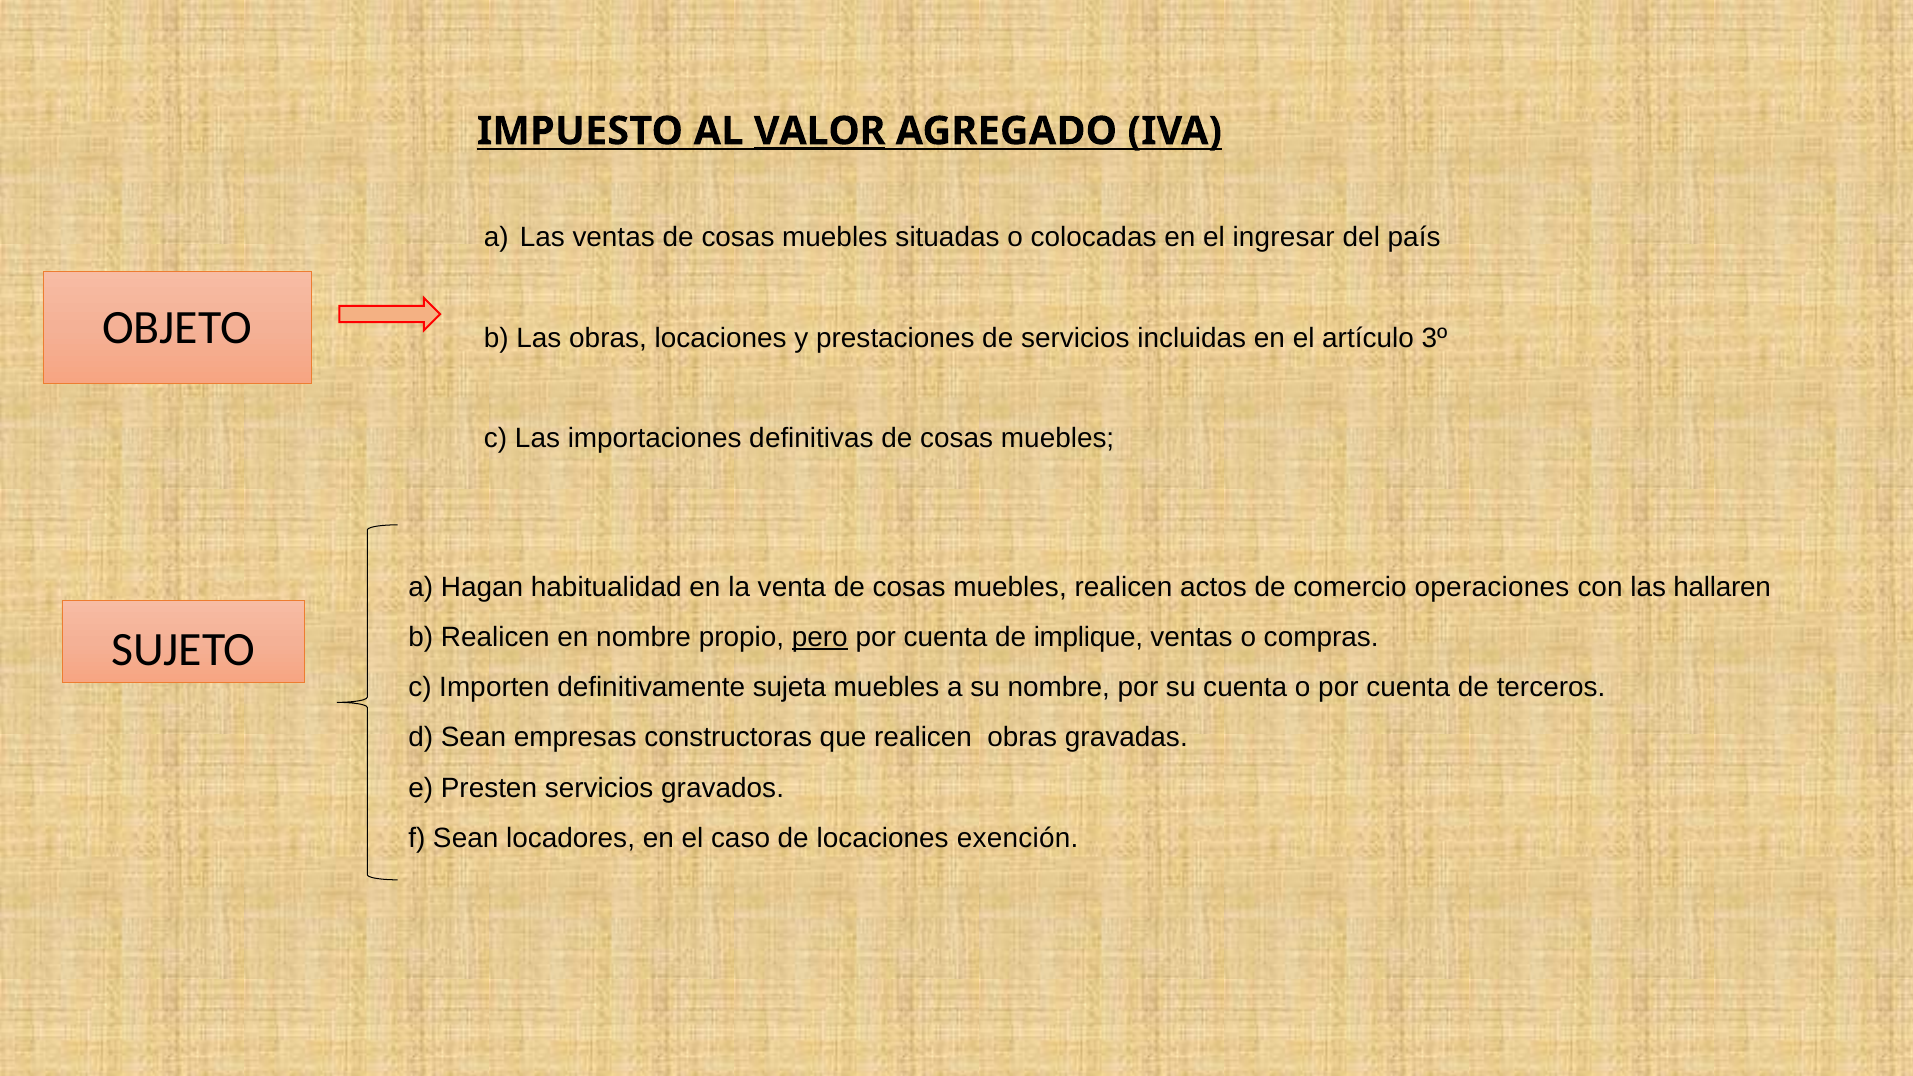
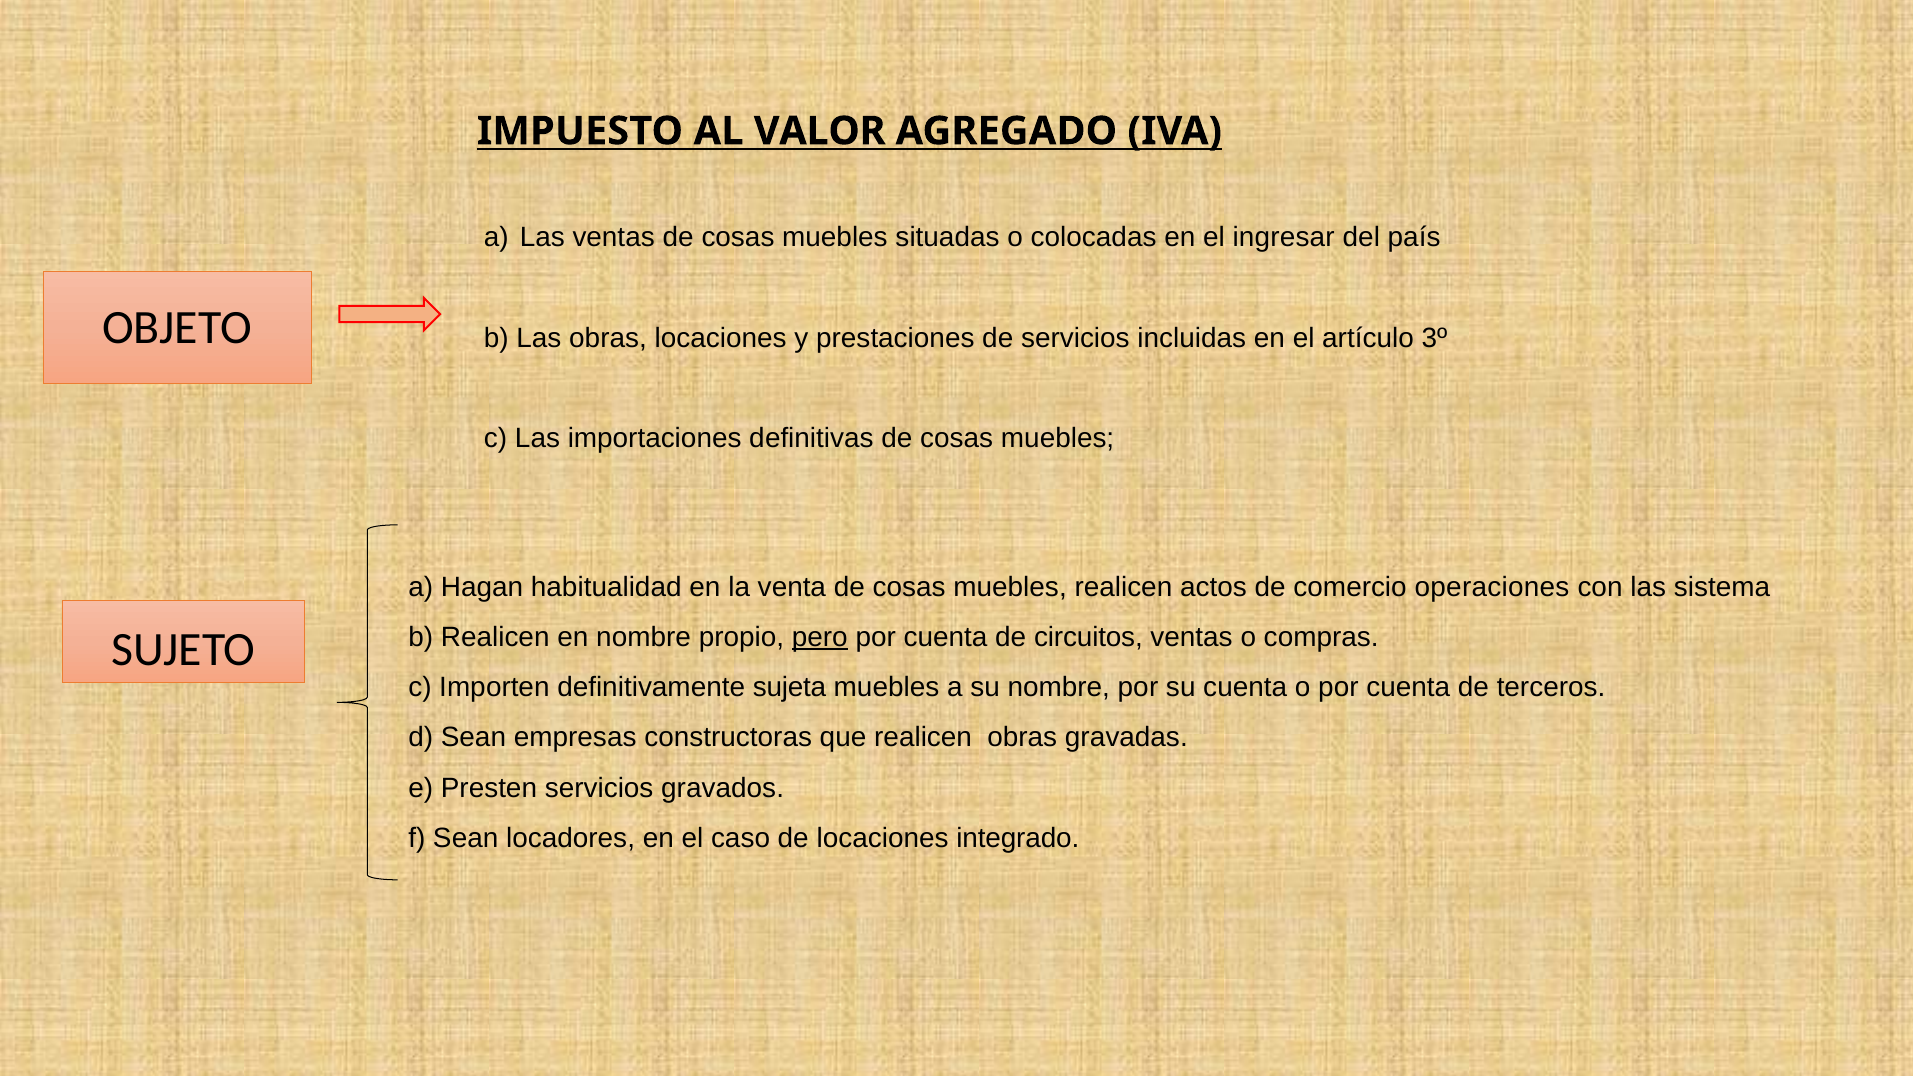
VALOR underline: present -> none (820, 131)
hallaren: hallaren -> sistema (1722, 587)
implique: implique -> circuitos (1088, 637)
exención: exención -> integrado (1018, 838)
